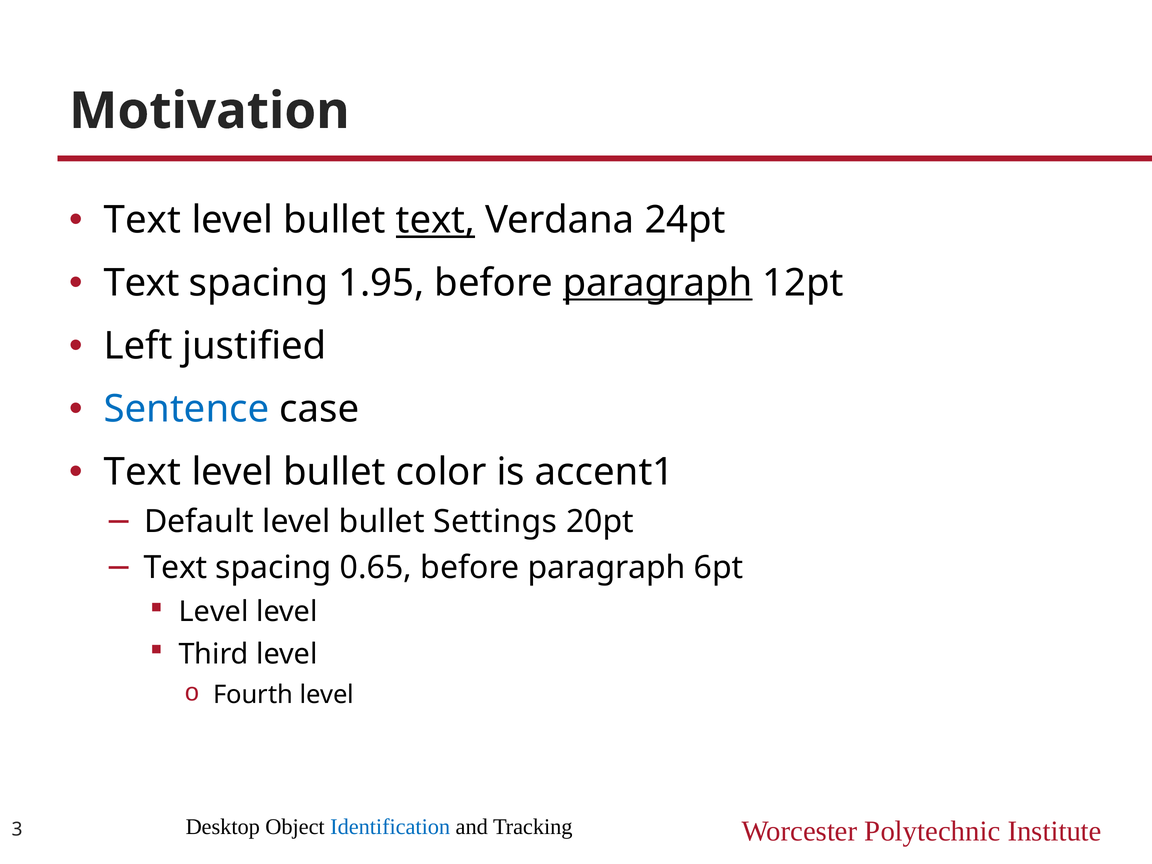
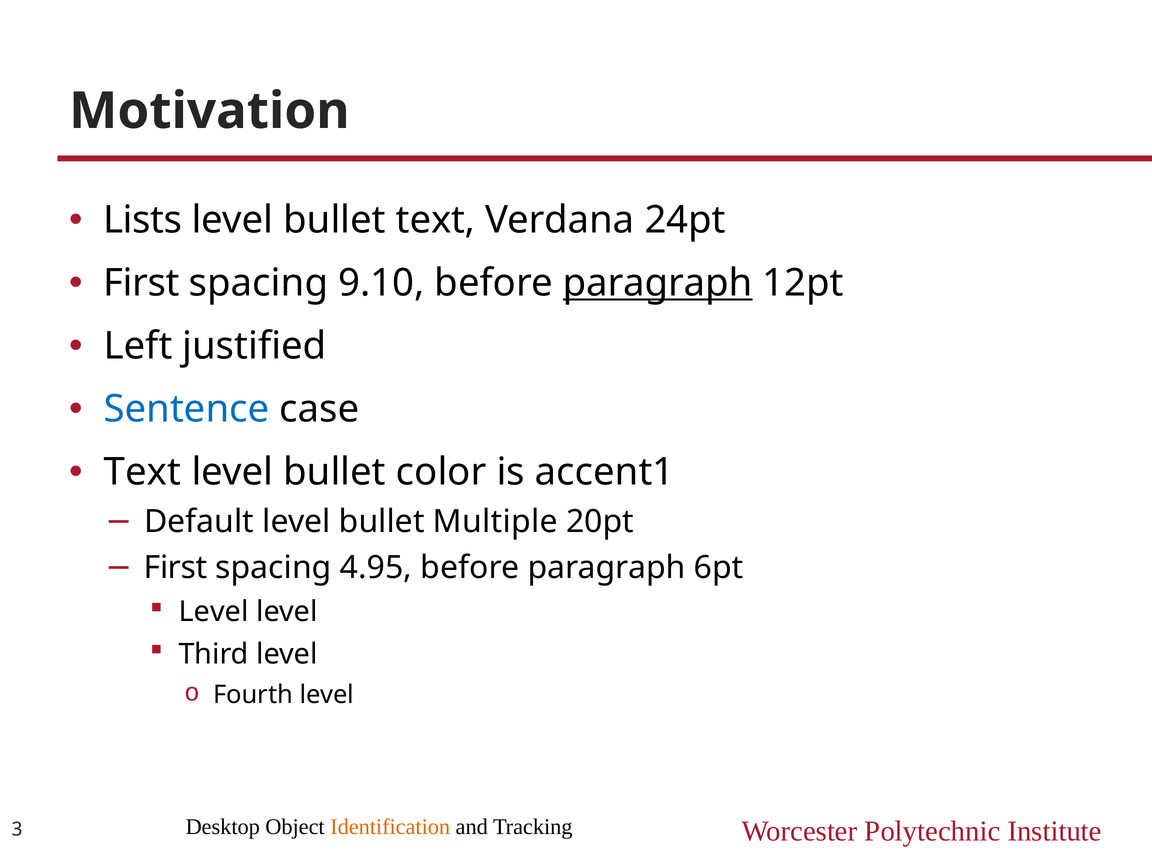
Text: Text -> Lists (143, 220)
text underline: present -> none (436, 220)
Text: Text -> First (142, 283)
1.95: 1.95 -> 9.10 (381, 283)
Settings: Settings -> Multiple (495, 522)
Text: Text -> First (176, 568)
0.65: 0.65 -> 4.95 (376, 568)
Identification colour: blue -> orange (390, 827)
